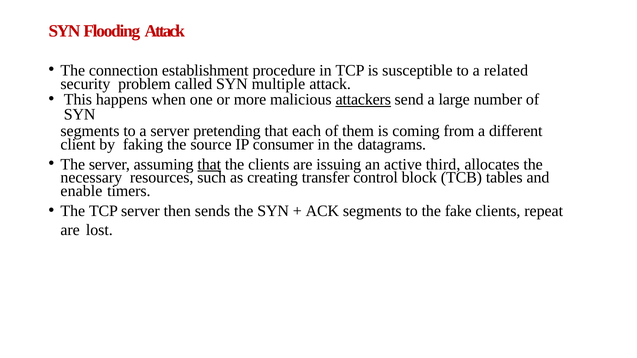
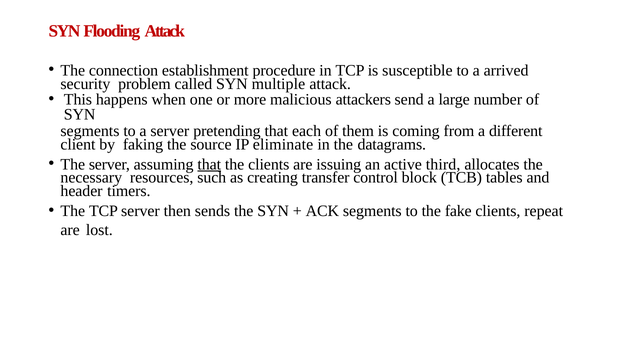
related: related -> arrived (506, 71)
attackers underline: present -> none (363, 100)
consumer: consumer -> eliminate (283, 144)
enable: enable -> header (82, 191)
